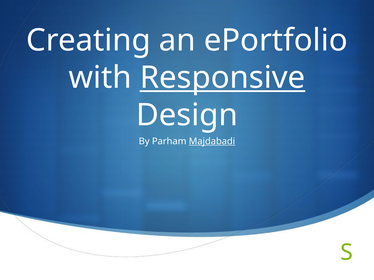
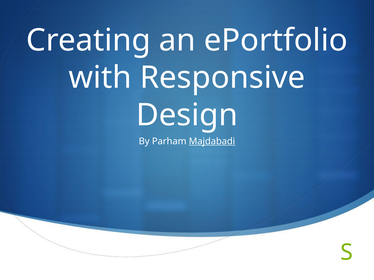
Responsive underline: present -> none (223, 78)
